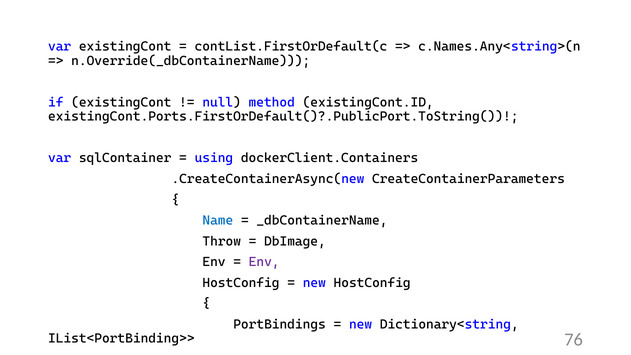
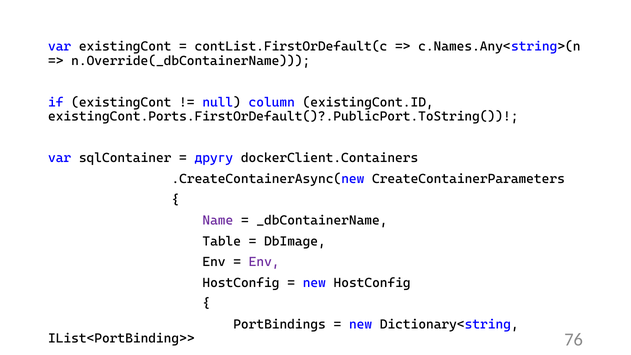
method: method -> column (272, 102)
using: using -> другу (214, 158)
Name colour: blue -> purple (218, 220)
Throw: Throw -> Table (222, 241)
